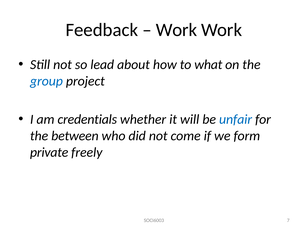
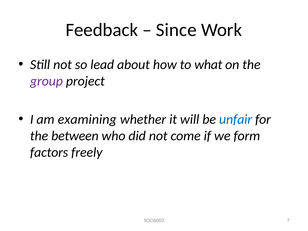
Work: Work -> Since (176, 30)
group colour: blue -> purple (46, 81)
credentials: credentials -> examining (87, 119)
private: private -> factors (49, 152)
